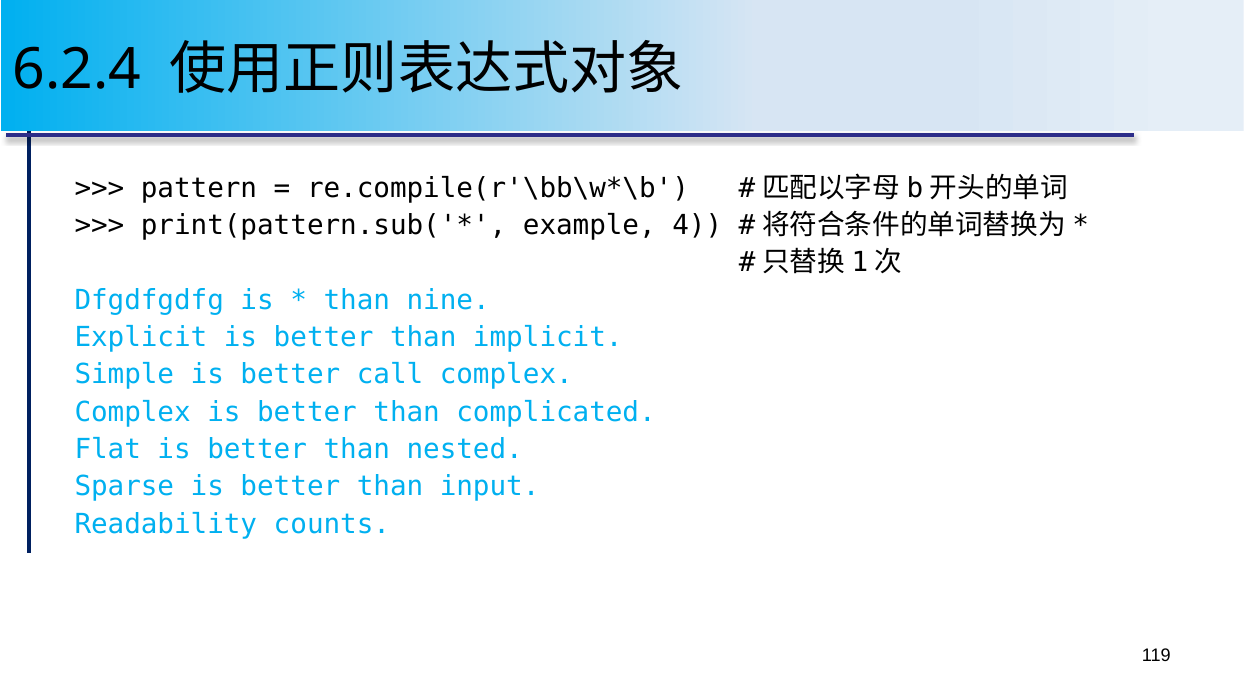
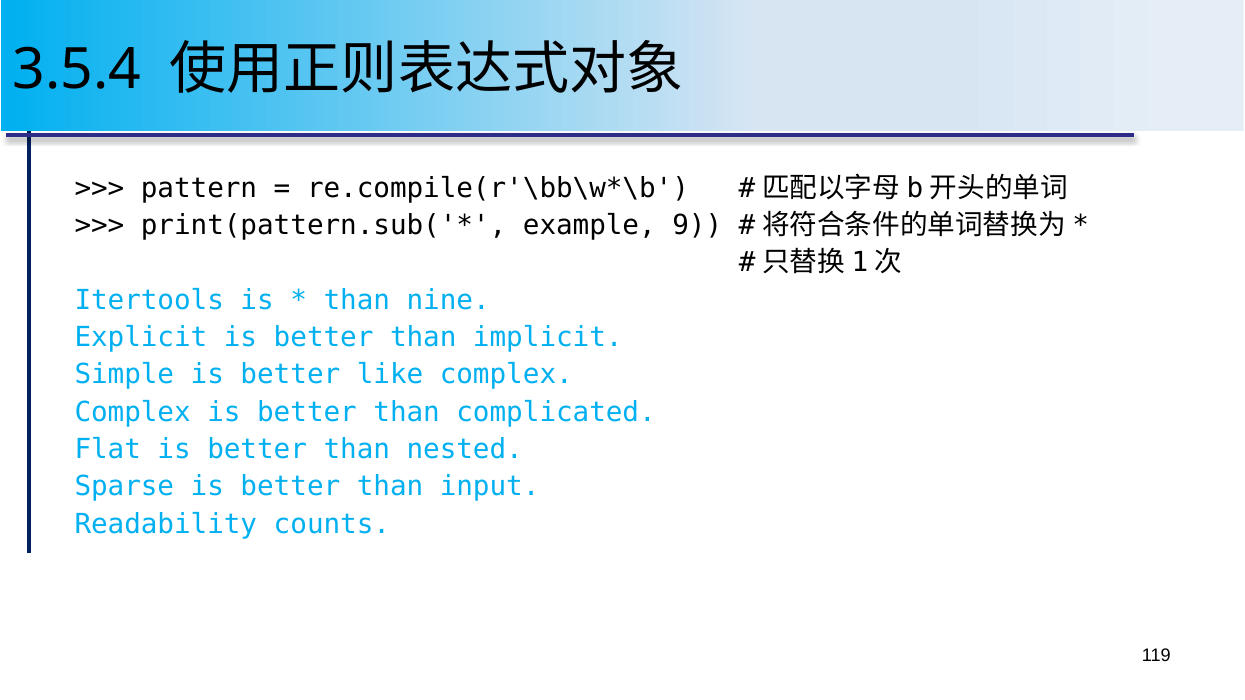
6.2.4: 6.2.4 -> 3.5.4 (77, 69)
4: 4 -> 9 (697, 225)
Dfgdfgdfg: Dfgdfgdfg -> Itertools (149, 300)
call: call -> like (390, 375)
